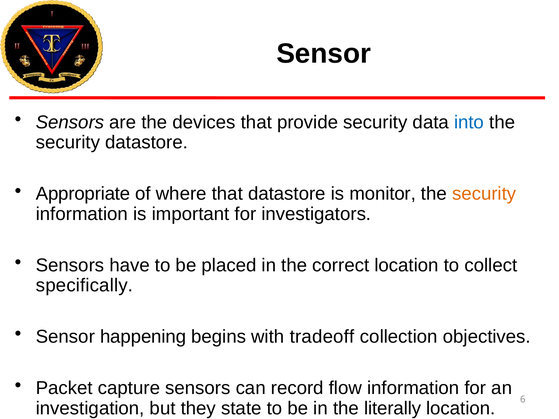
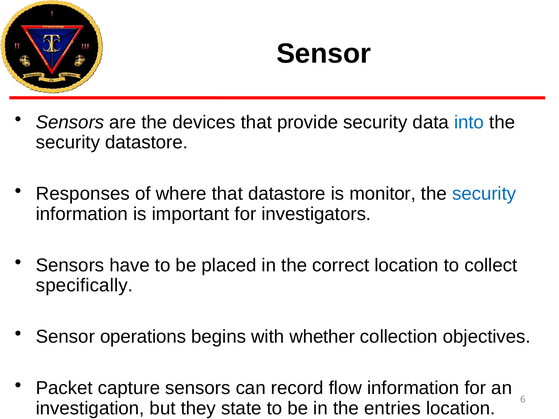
Appropriate: Appropriate -> Responses (83, 194)
security colour: orange -> blue (484, 194)
happening: happening -> operations (143, 337)
tradeoff: tradeoff -> whether (322, 337)
literally: literally -> entries (392, 409)
